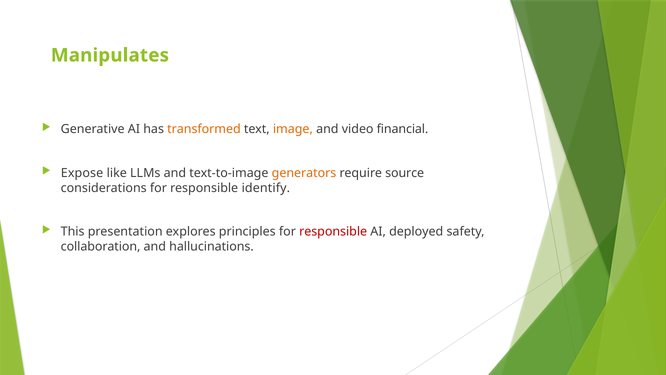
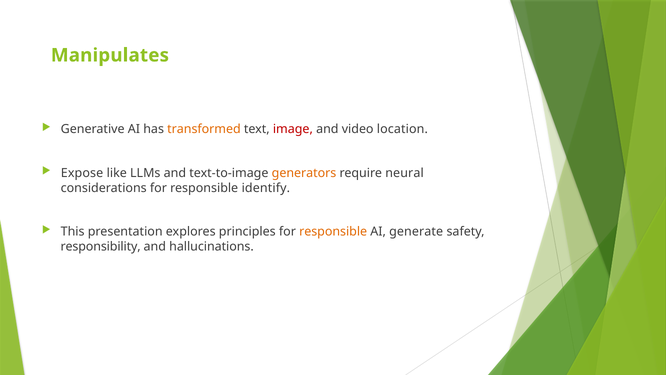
image colour: orange -> red (293, 129)
financial: financial -> location (402, 129)
source: source -> neural (405, 173)
responsible colour: red -> orange (333, 232)
deployed: deployed -> generate (416, 232)
collaboration: collaboration -> responsibility (101, 247)
